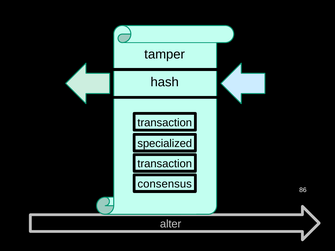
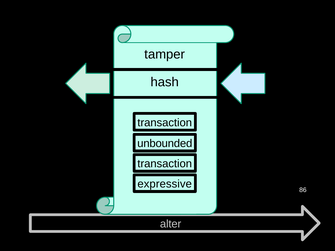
specialized: specialized -> unbounded (165, 144)
consensus: consensus -> expressive (165, 184)
